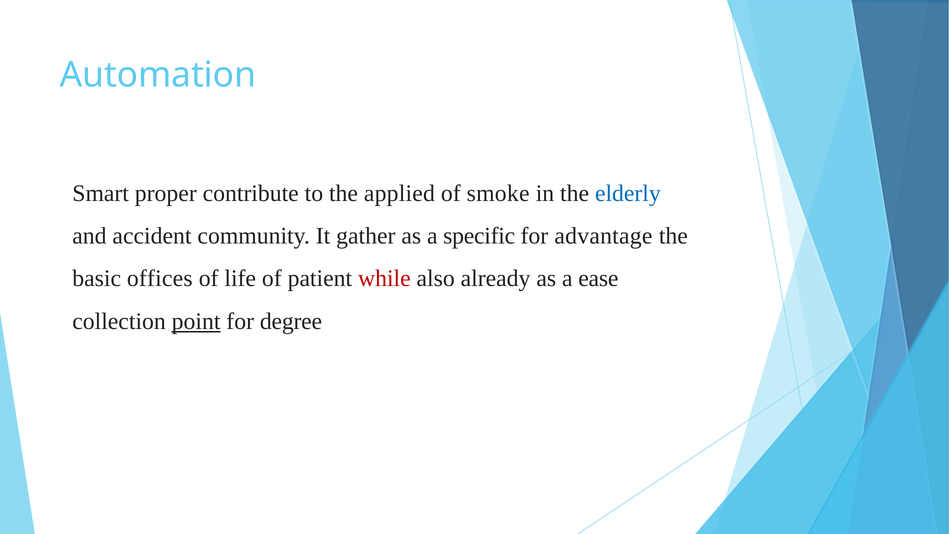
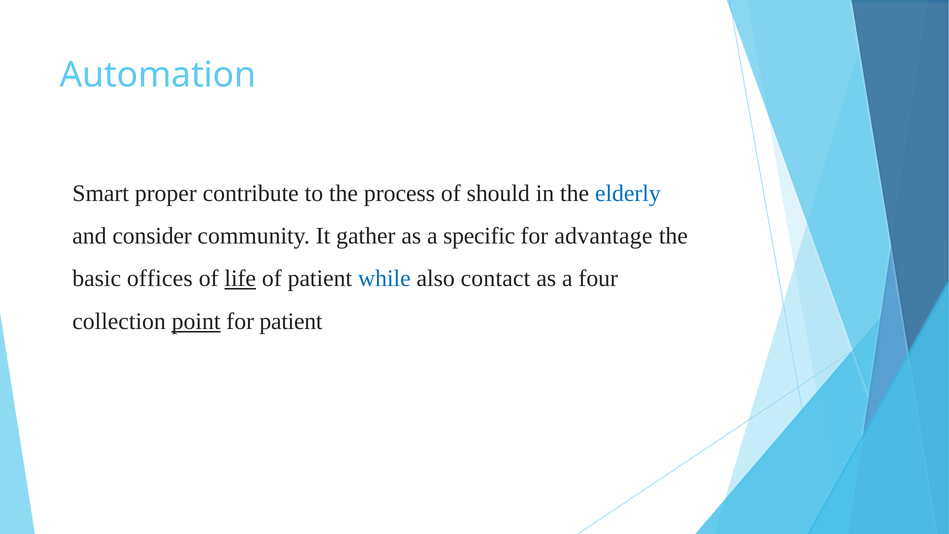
applied: applied -> process (400, 193)
smoke: smoke -> should (498, 193)
accident: accident -> consider (152, 236)
life underline: none -> present (240, 279)
while colour: red -> blue (384, 279)
already: already -> contact (495, 279)
ease: ease -> four (598, 279)
for degree: degree -> patient (291, 321)
